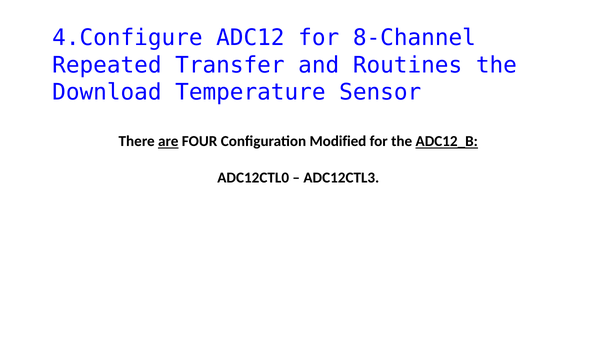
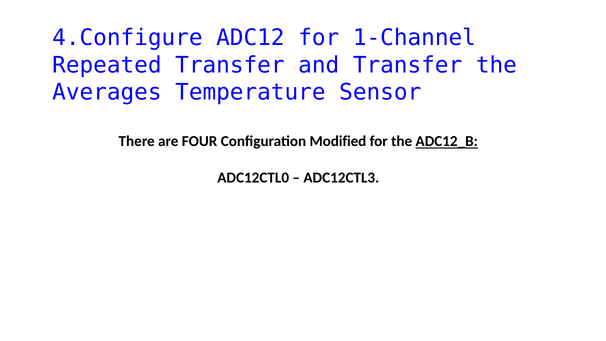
8-Channel: 8-Channel -> 1-Channel (414, 38)
and Routines: Routines -> Transfer (408, 65)
Download: Download -> Averages (107, 92)
are underline: present -> none (168, 141)
